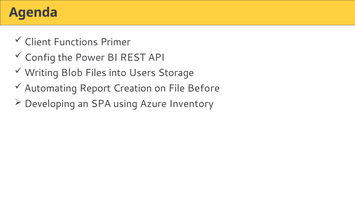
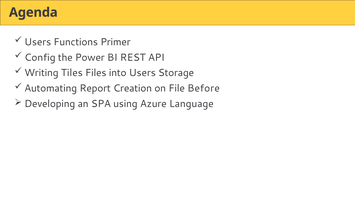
Client: Client -> Users (38, 42)
Blob: Blob -> Tiles (72, 73)
Inventory: Inventory -> Language (191, 104)
